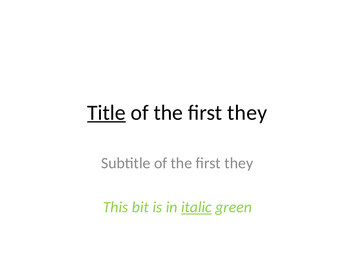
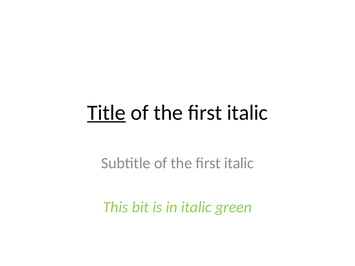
they: they -> italic (247, 113)
they: they -> italic (239, 163)
italic underline: present -> none (196, 207)
